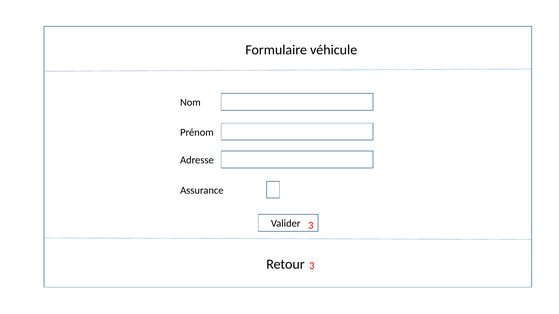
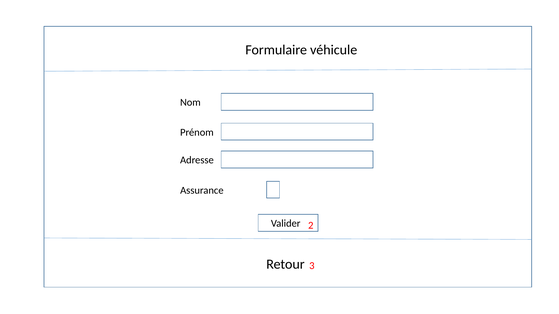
Valider 3: 3 -> 2 (311, 226)
